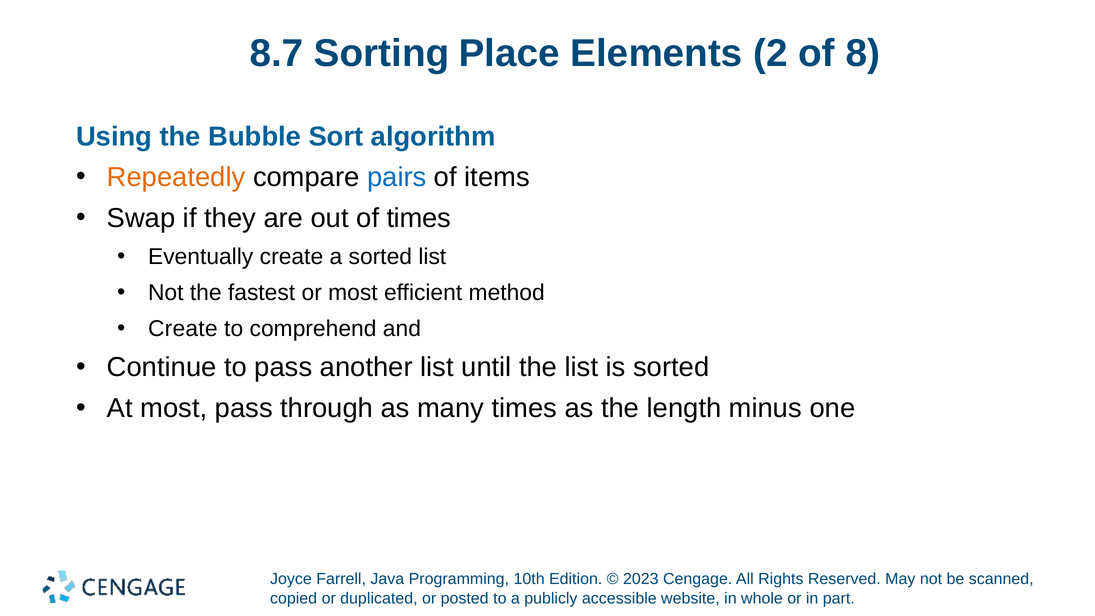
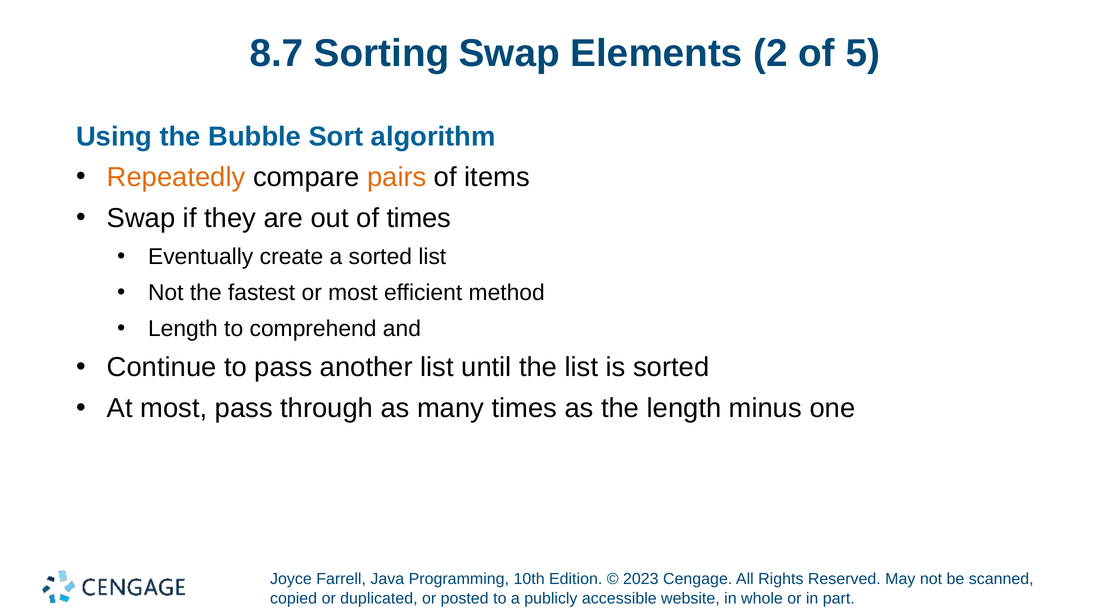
Sorting Place: Place -> Swap (509, 53)
8: 8 -> 5 (863, 53)
pairs colour: blue -> orange (397, 177)
Create: Create -> Length (183, 329)
